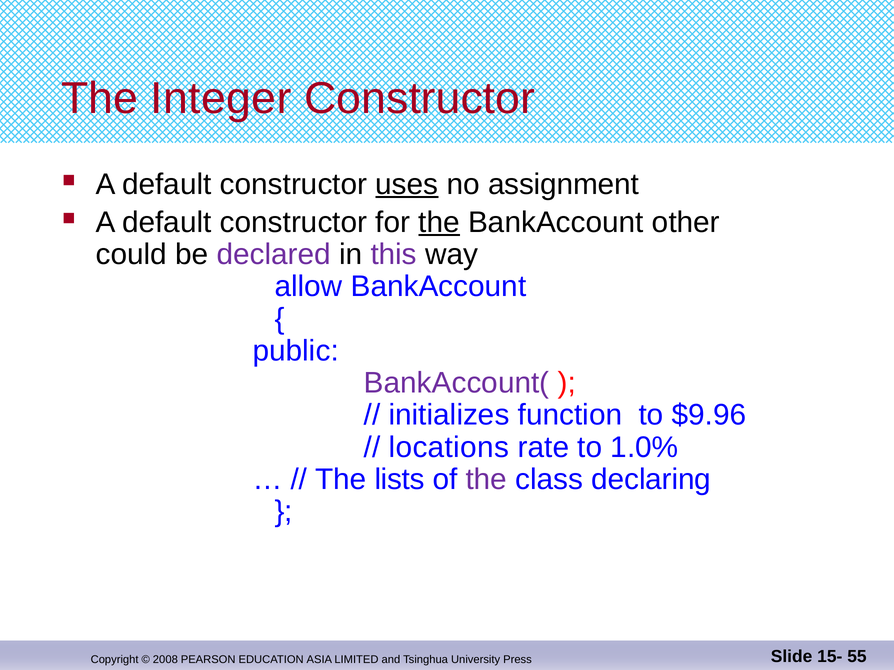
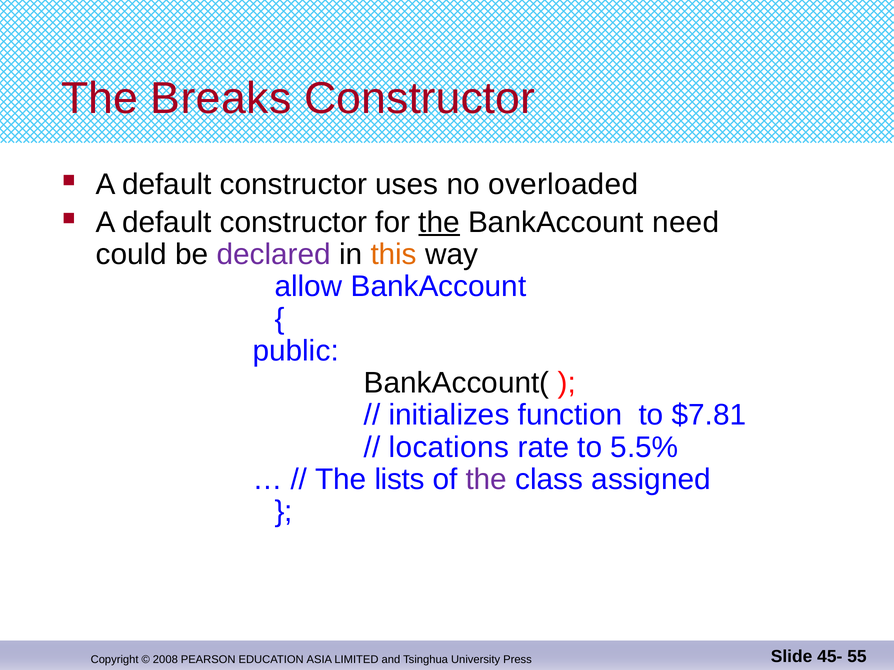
Integer: Integer -> Breaks (221, 98)
uses underline: present -> none (407, 184)
assignment: assignment -> overloaded (563, 184)
other: other -> need (686, 222)
this colour: purple -> orange (394, 255)
BankAccount( colour: purple -> black (457, 383)
$9.96: $9.96 -> $7.81 (709, 415)
1.0%: 1.0% -> 5.5% (644, 448)
declaring: declaring -> assigned (651, 480)
15-: 15- -> 45- (830, 657)
